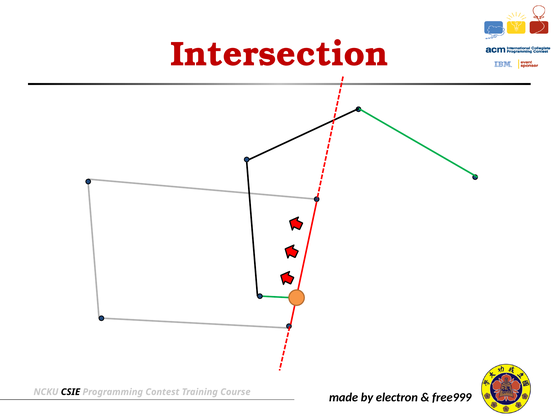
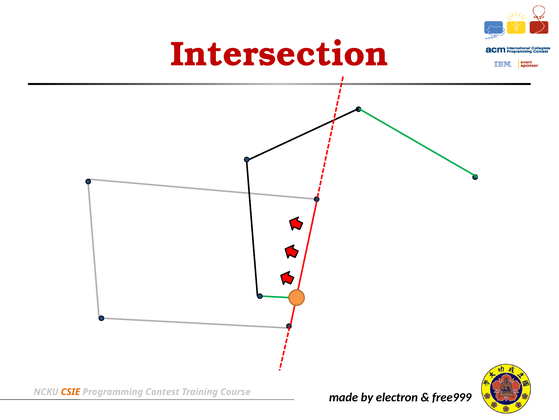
CSIE colour: black -> orange (70, 391)
